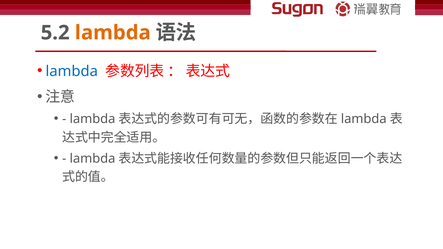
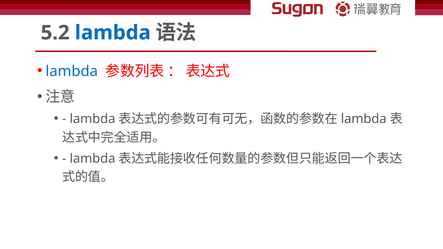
lambda colour: orange -> blue (113, 33)
